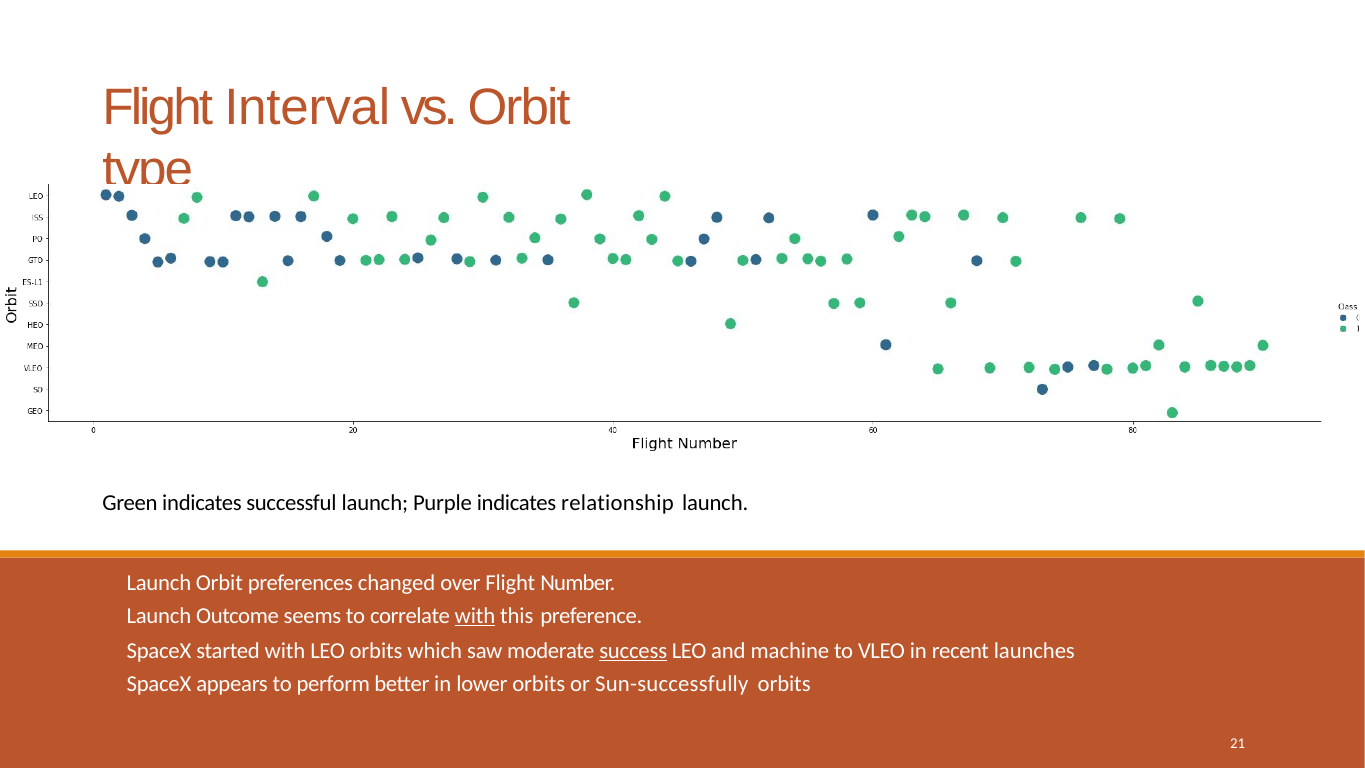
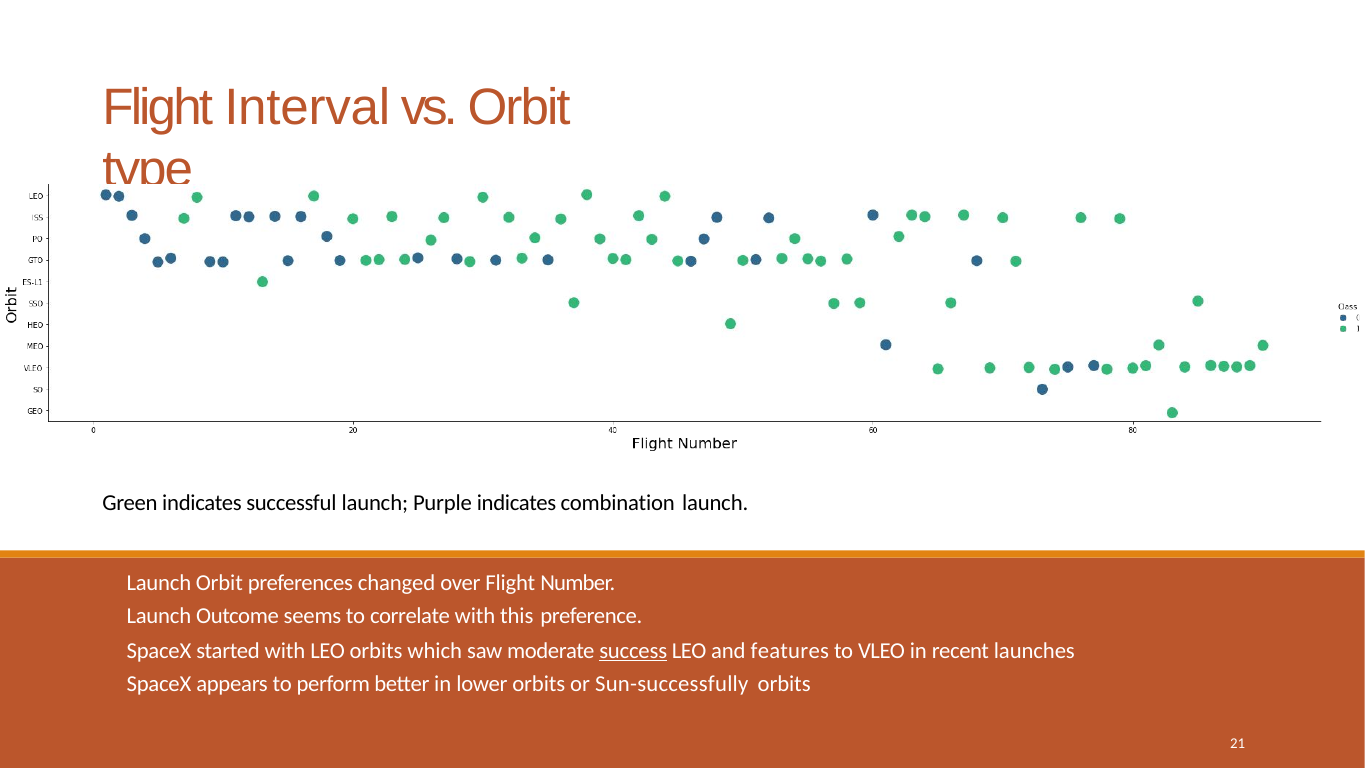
relationship: relationship -> combination (618, 503)
with underline: present -> none (475, 616)
machine: machine -> features (790, 651)
